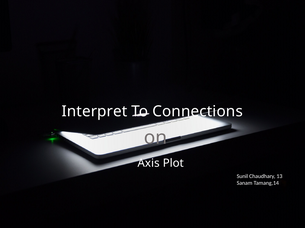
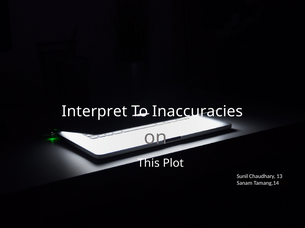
Connections: Connections -> Inaccuracies (198, 112)
Axis: Axis -> This (149, 164)
